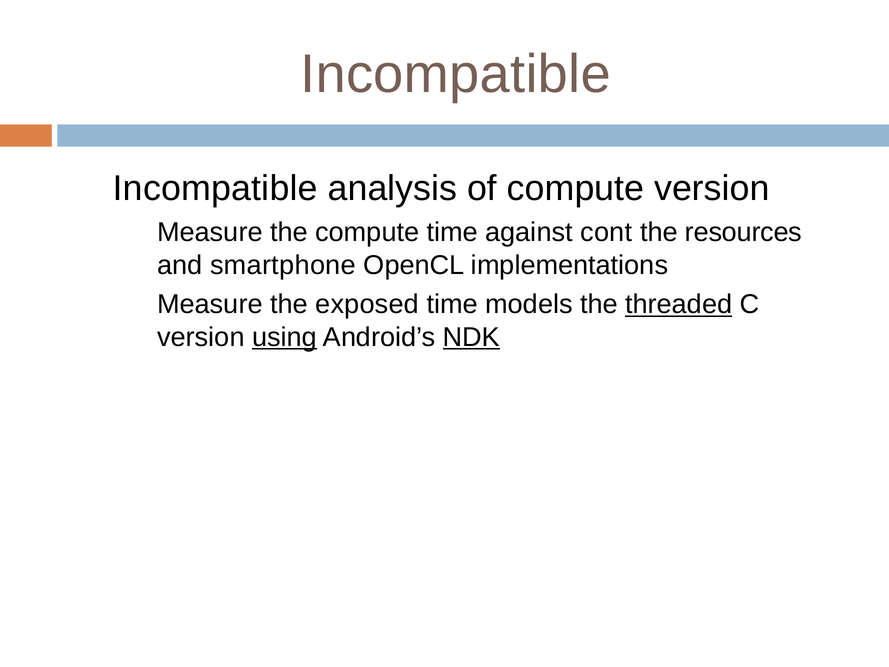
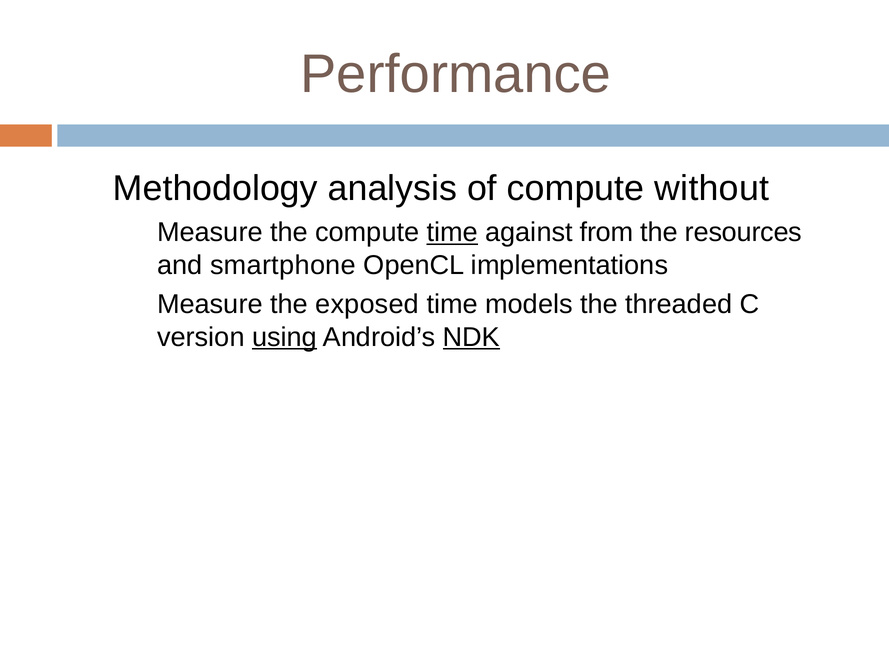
Incompatible: Incompatible -> Performance (456, 74)
Incompatible: Incompatible -> Methodology (215, 188)
compute version: version -> without (712, 188)
time underline: none -> present (452, 232)
cont: cont -> from (607, 232)
threaded underline: present -> none (679, 304)
